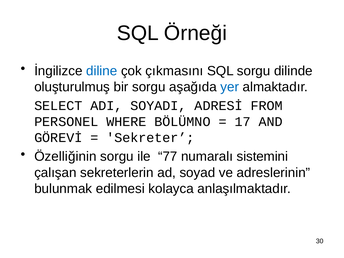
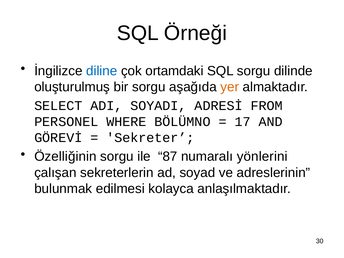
çıkmasını: çıkmasını -> ortamdaki (174, 71)
yer colour: blue -> orange (230, 87)
77: 77 -> 87 (168, 157)
sistemini: sistemini -> yönlerini (262, 157)
